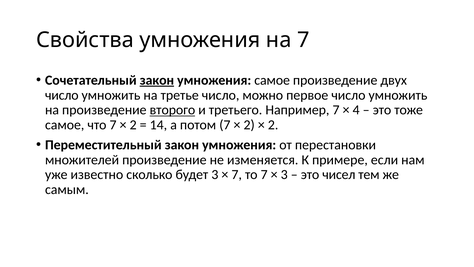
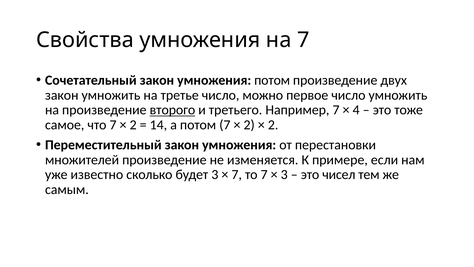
закон underline: present -> none (157, 80)
умножения самое: самое -> потом (272, 80)
число: число -> закон (62, 95)
